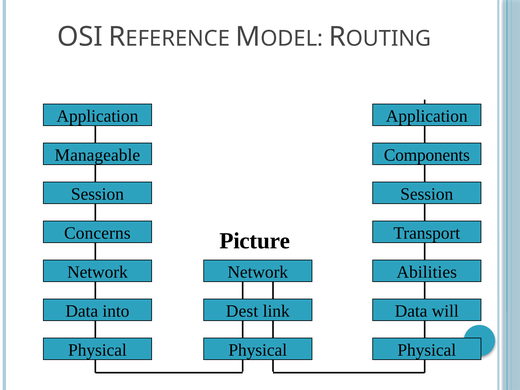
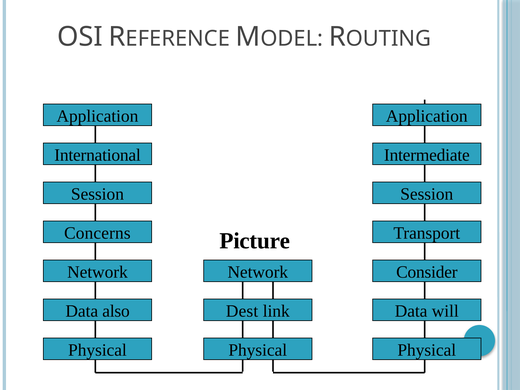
Manageable: Manageable -> International (98, 155)
Components: Components -> Intermediate (427, 155)
Abilities: Abilities -> Consider (427, 272)
into: into -> also (116, 311)
